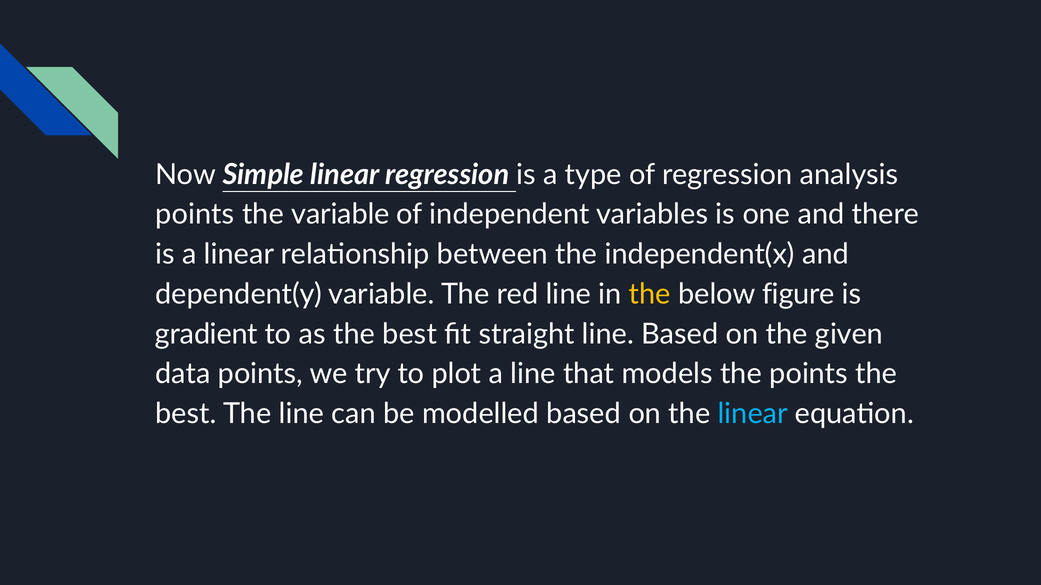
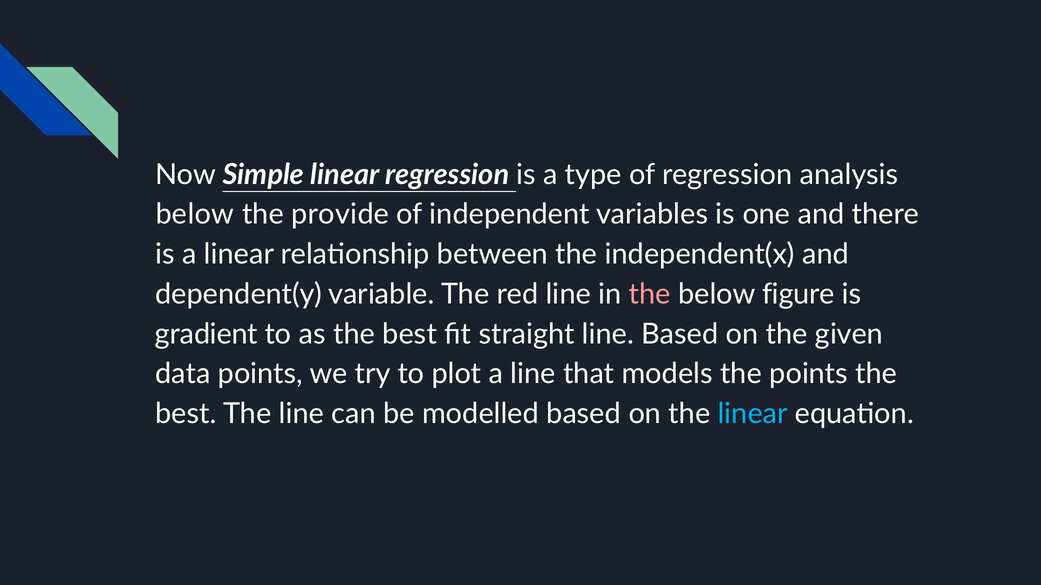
points: points -> below (195, 215)
the variable: variable -> provide (340, 215)
the colour: yellow -> pink (650, 294)
